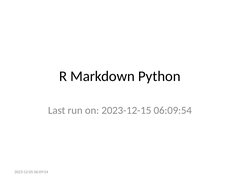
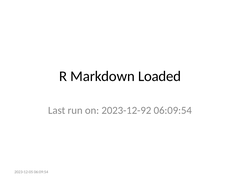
Python: Python -> Loaded (159, 76)
2023-12-15: 2023-12-15 -> 2023-12-92 (126, 110)
